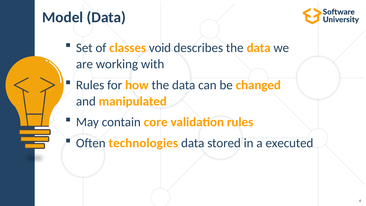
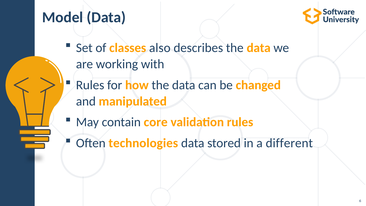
void: void -> also (160, 48)
executed: executed -> different (289, 143)
